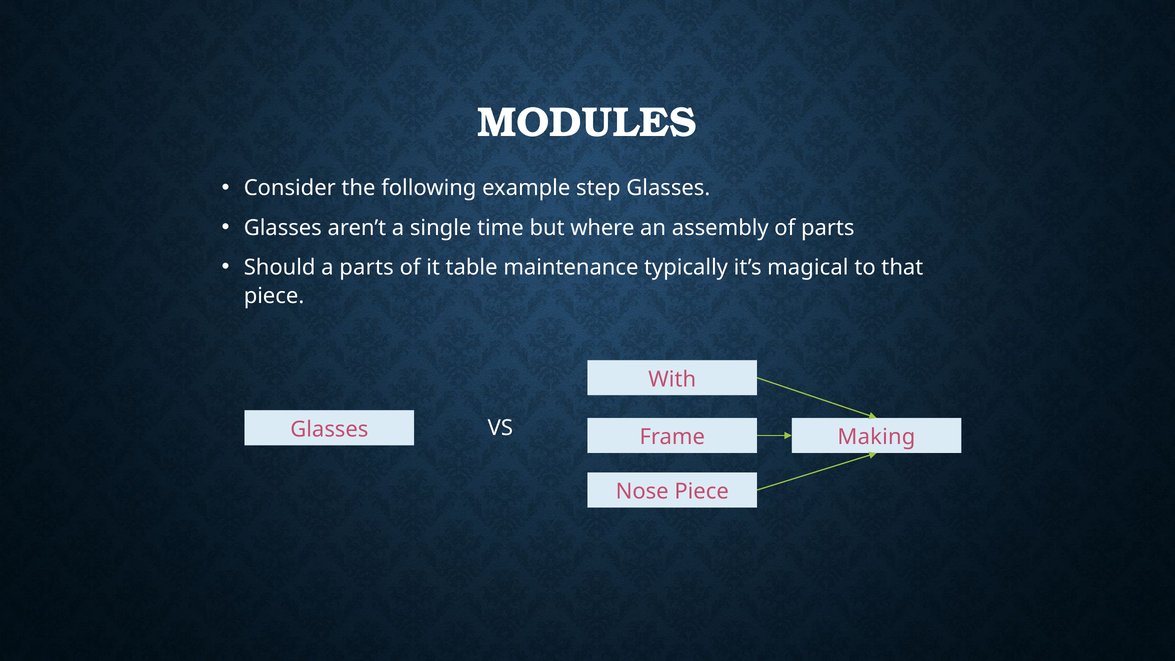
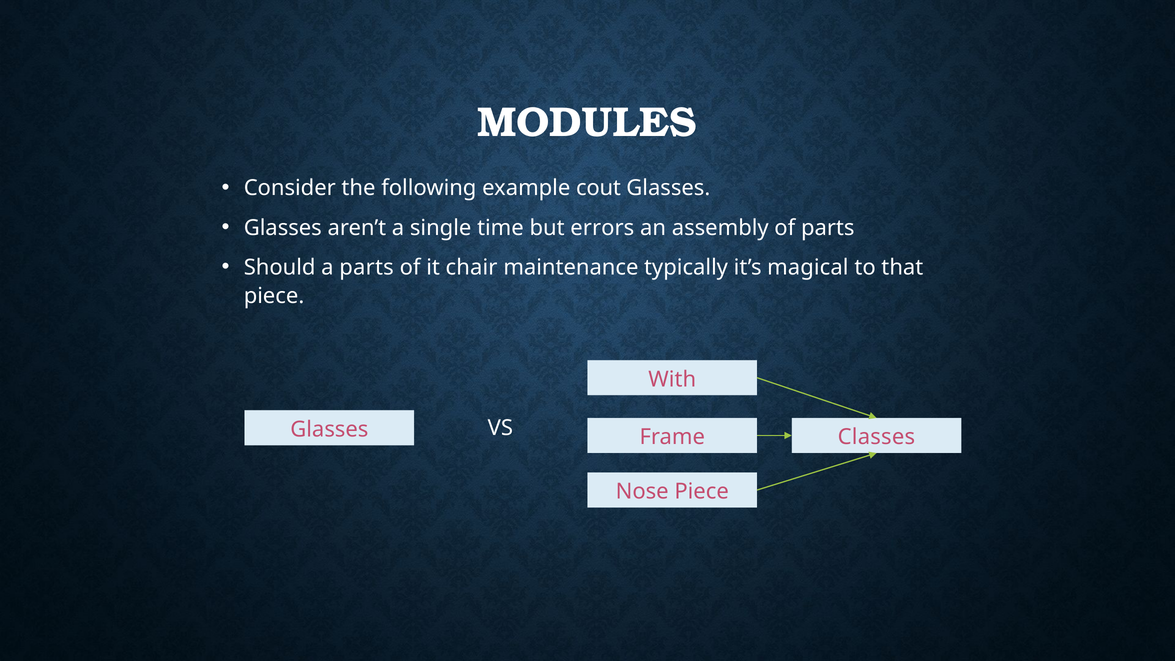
step: step -> cout (598, 188)
where: where -> errors (602, 228)
table: table -> chair (472, 267)
Making: Making -> Classes (876, 437)
